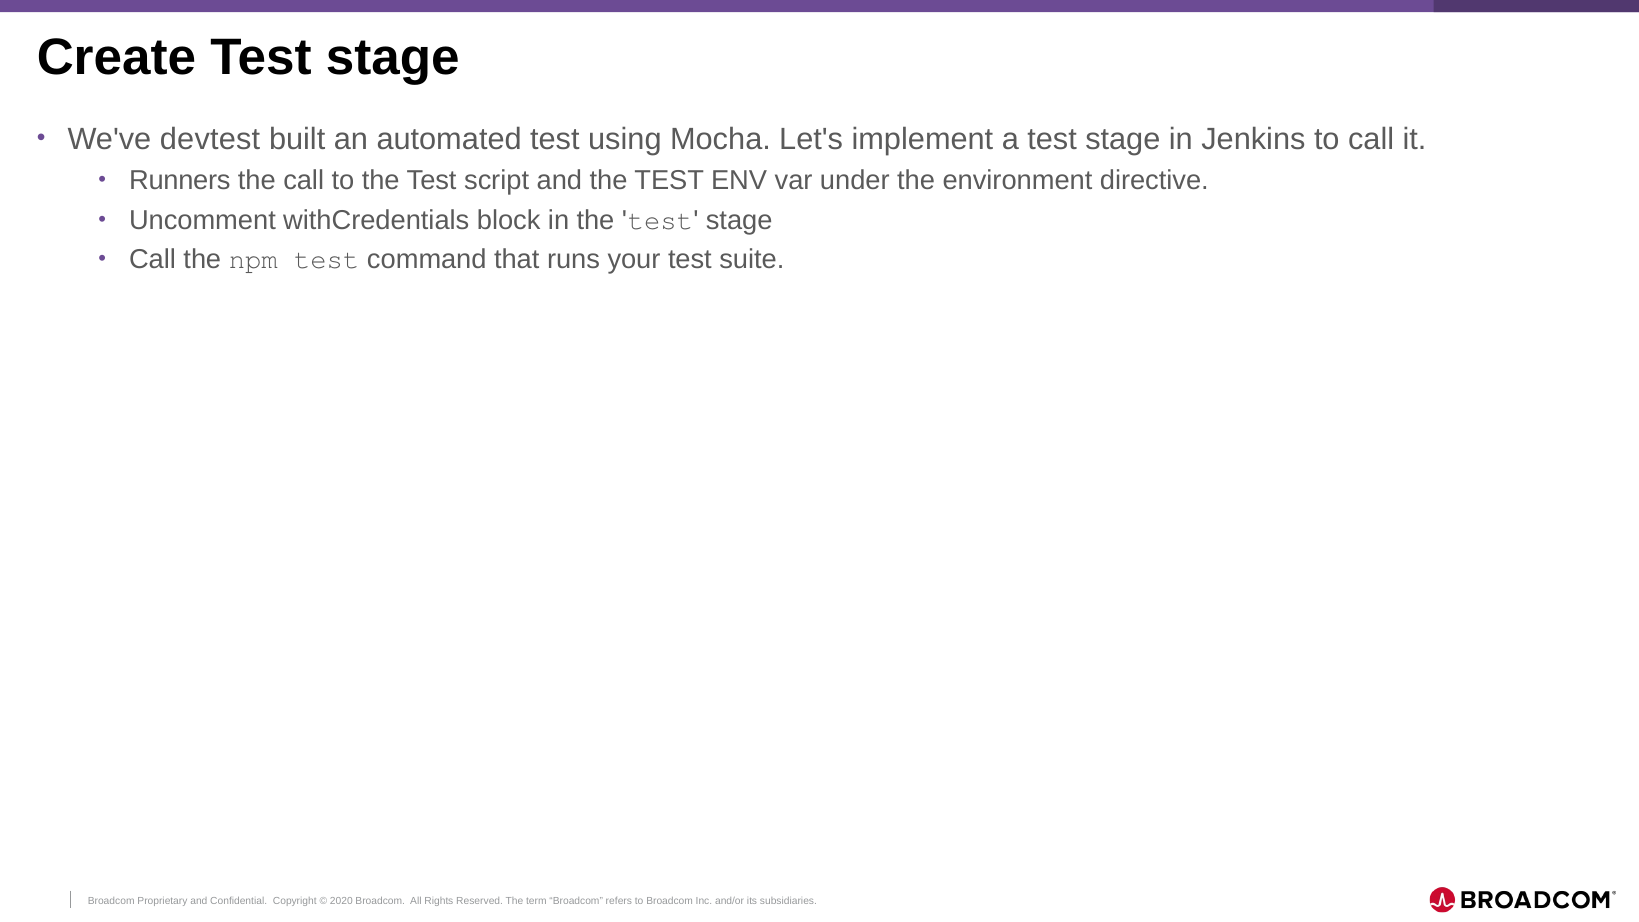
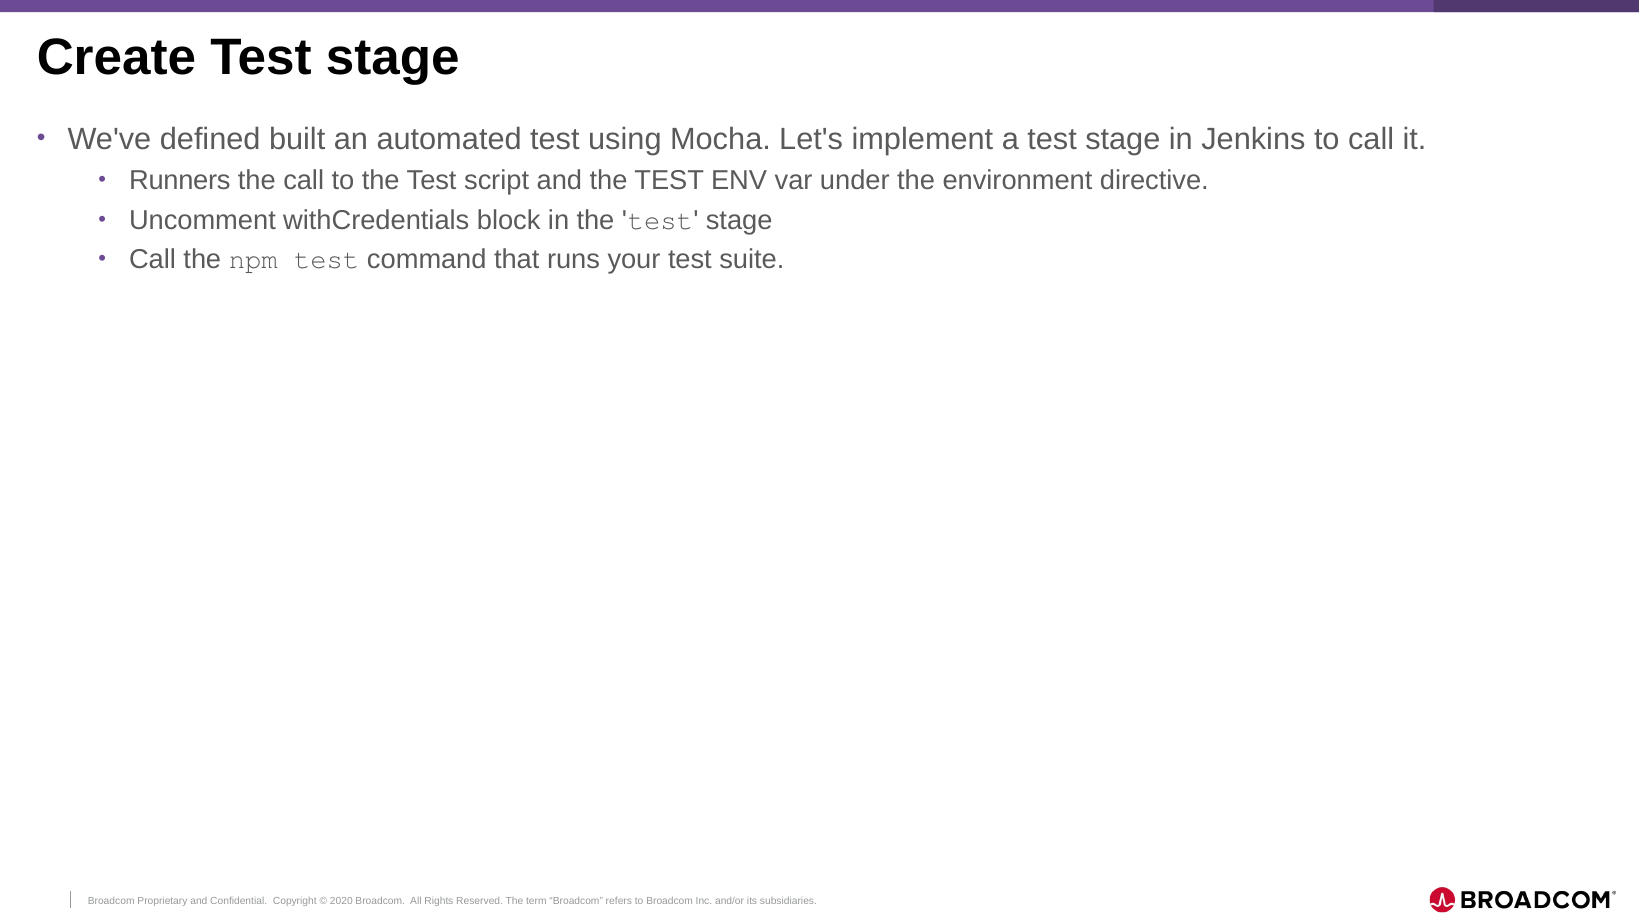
devtest: devtest -> defined (210, 139)
